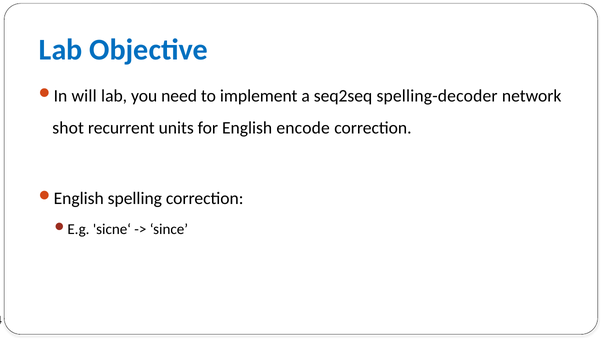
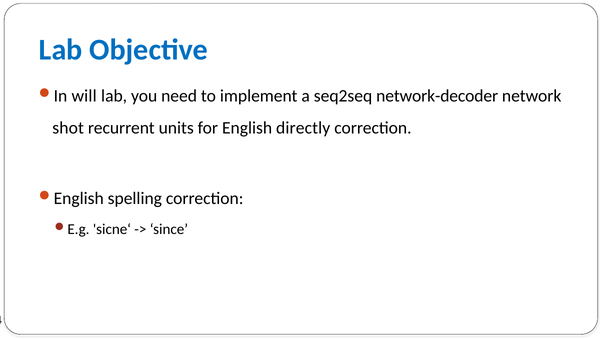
spelling-decoder: spelling-decoder -> network-decoder (437, 96)
encode: encode -> directly (303, 128)
